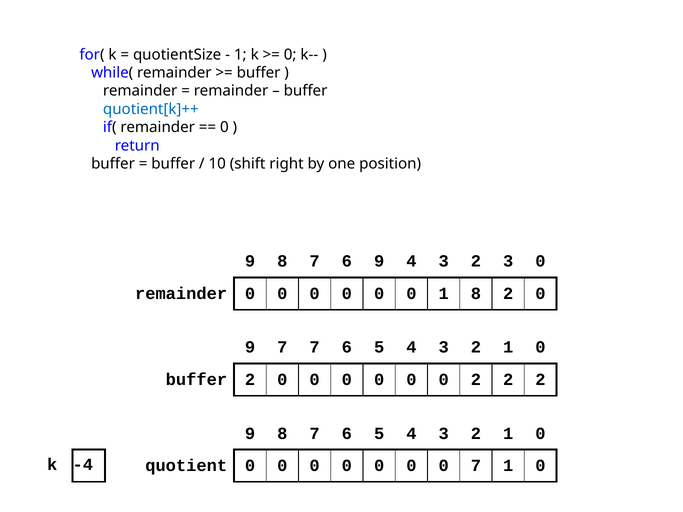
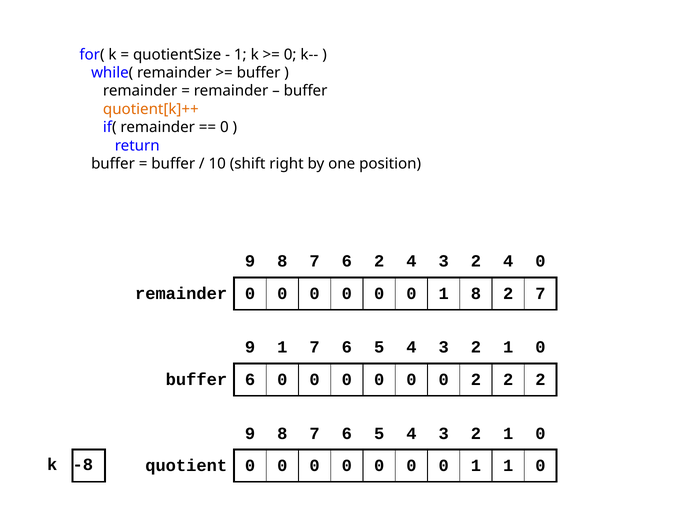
quotient[k]++ colour: blue -> orange (151, 109)
6 9: 9 -> 2 (379, 261)
3 2 3: 3 -> 4 (508, 261)
8 2 0: 0 -> 7 (540, 294)
9 7: 7 -> 1 (282, 348)
buffer 2: 2 -> 6 (250, 380)
-4: -4 -> -8 (83, 465)
7: 7 -> 1 (476, 466)
